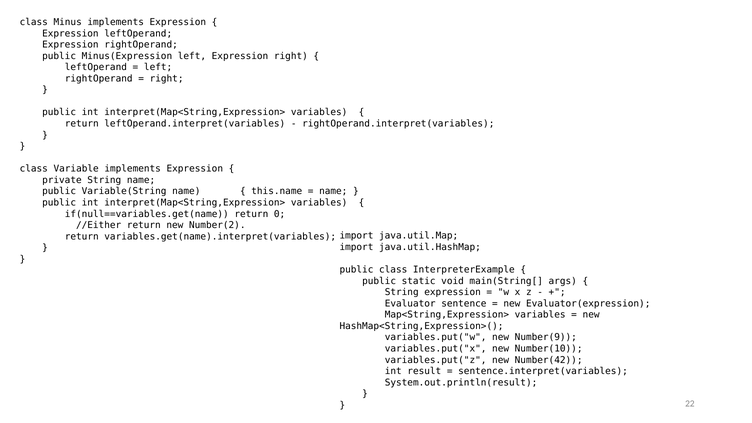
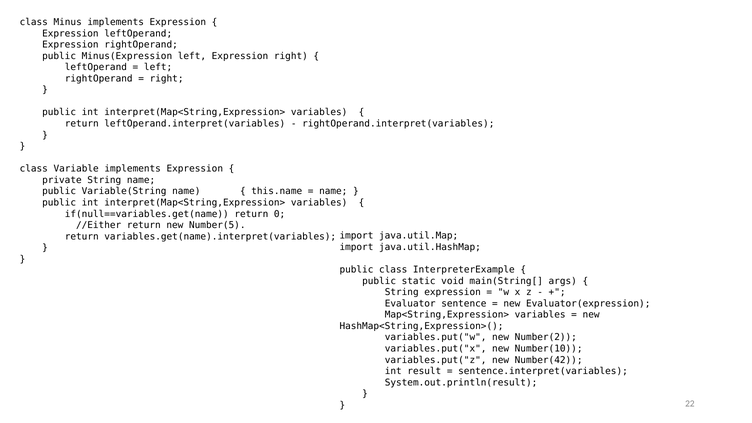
Number(2: Number(2 -> Number(5 (217, 225)
Number(9: Number(9 -> Number(2 (546, 337)
